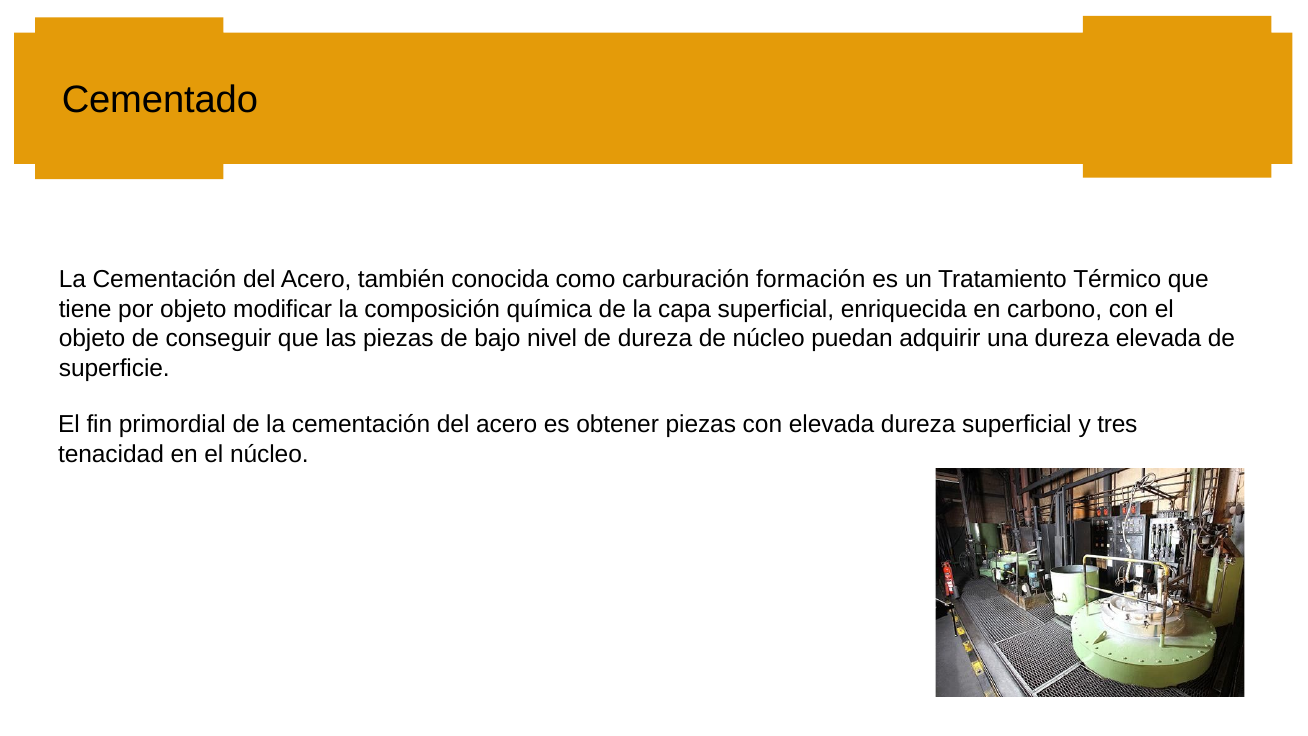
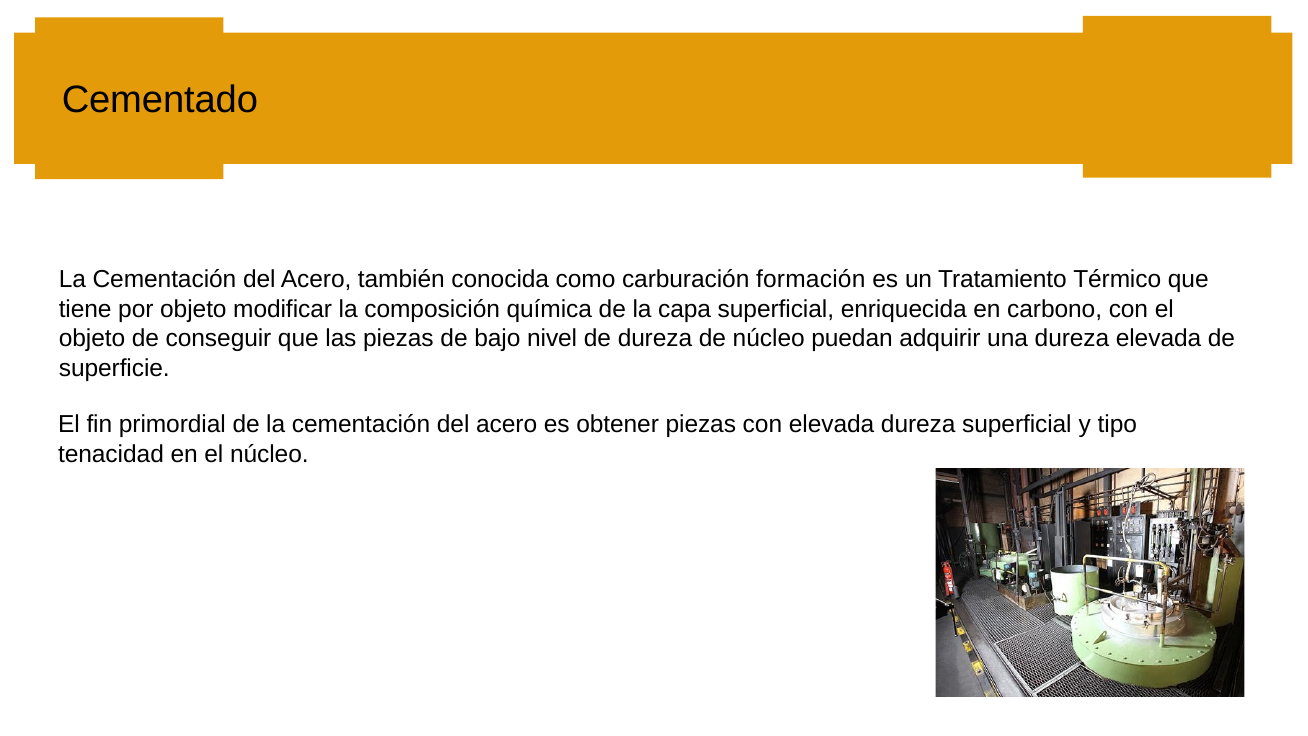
tres: tres -> tipo (1117, 424)
